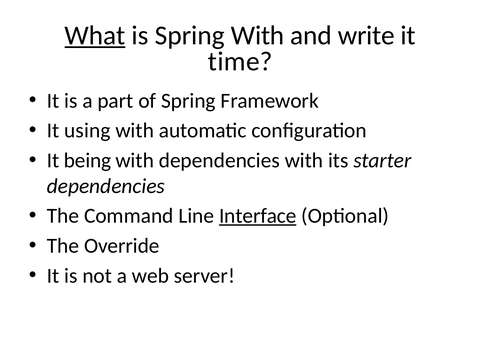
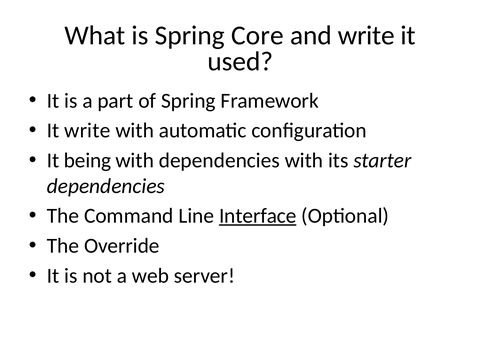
What underline: present -> none (95, 35)
Spring With: With -> Core (257, 35)
time: time -> used (240, 62)
It using: using -> write (87, 131)
